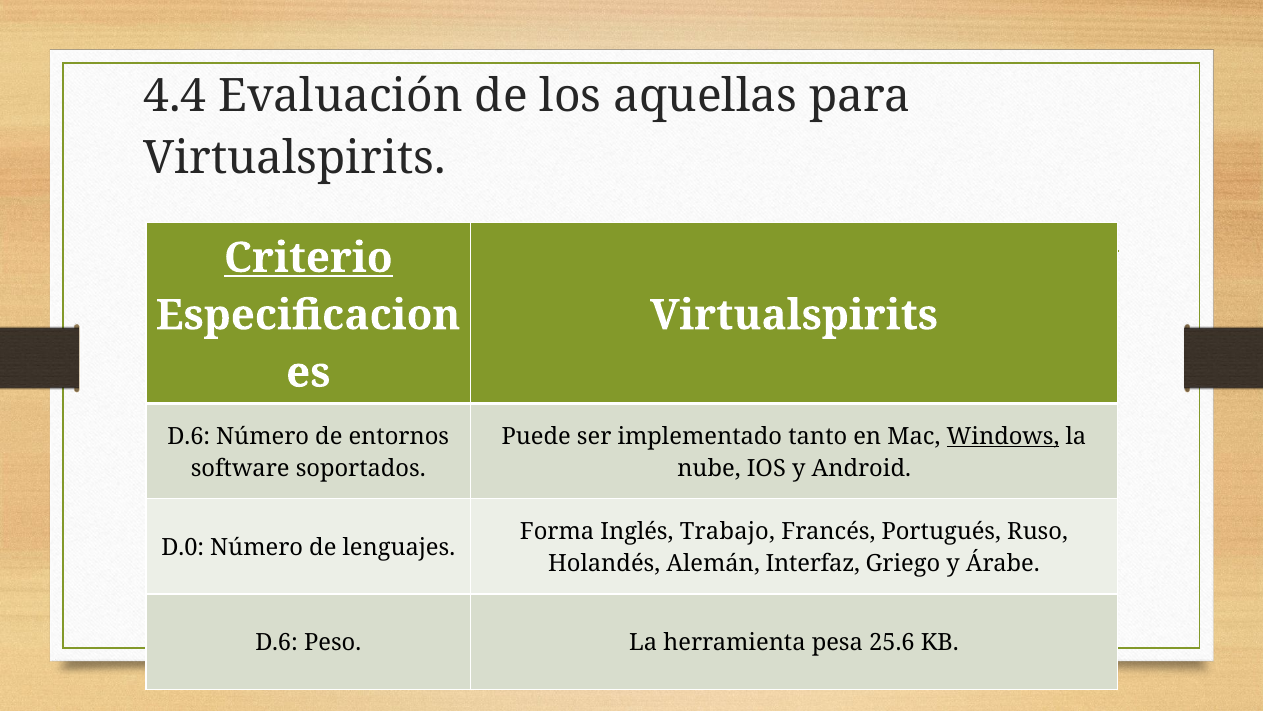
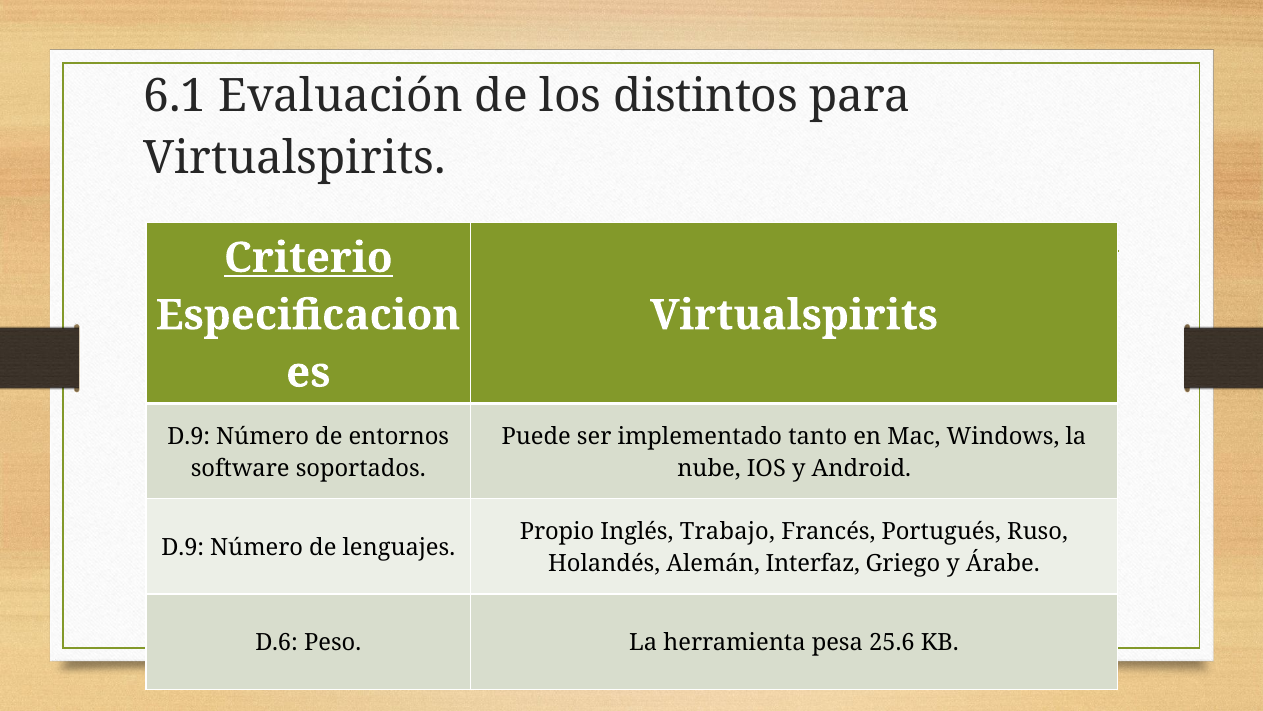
4.4: 4.4 -> 6.1 (175, 96)
aquellas: aquellas -> distintos (706, 96)
D.6: D.6 -> D.9 (189, 436)
Windows underline: present -> none (1003, 436)
Forma: Forma -> Propio (557, 531)
D.0: D.0 -> D.9 (183, 547)
